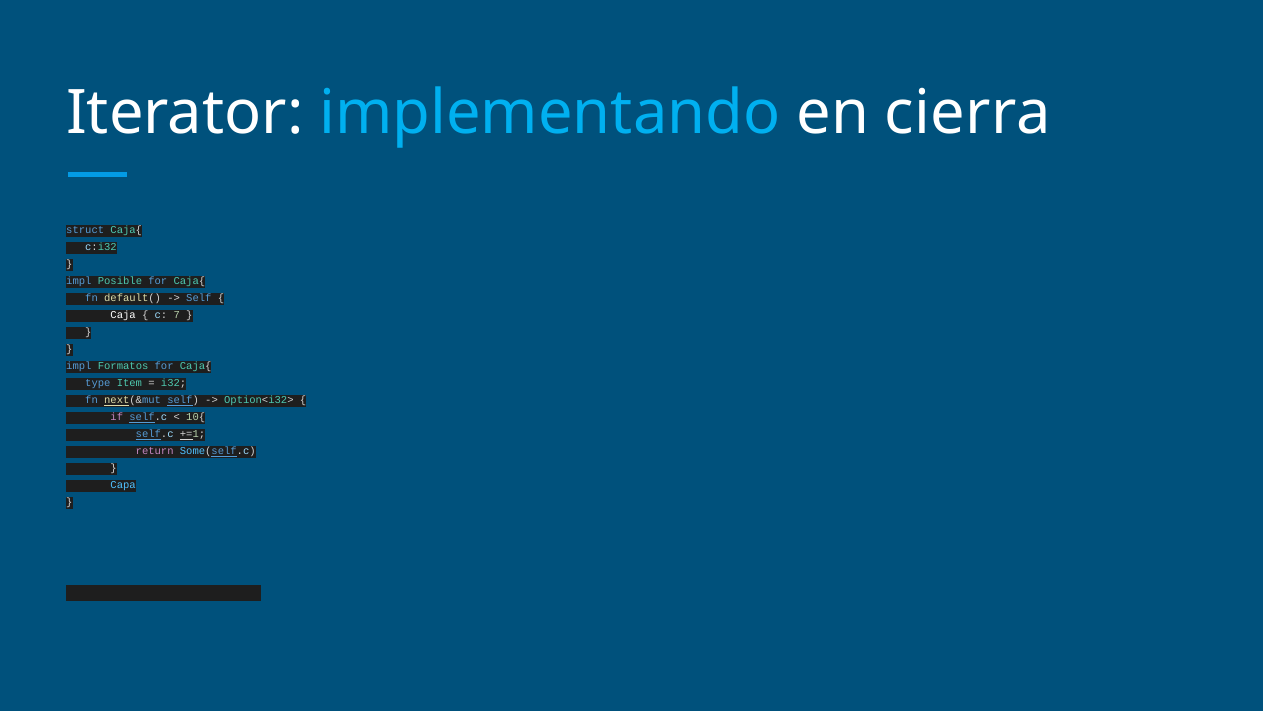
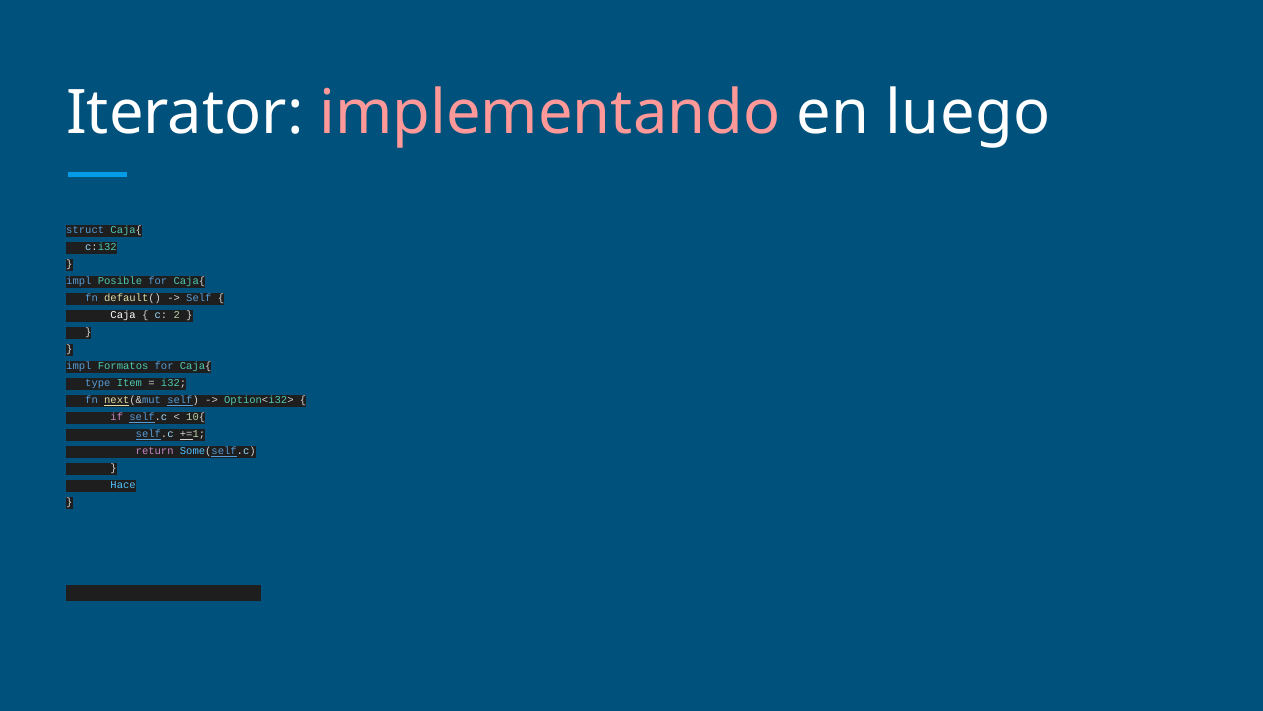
implementando colour: light blue -> pink (550, 113)
cierra: cierra -> luego (968, 113)
7: 7 -> 2 (177, 315)
Capa: Capa -> Hace (123, 485)
